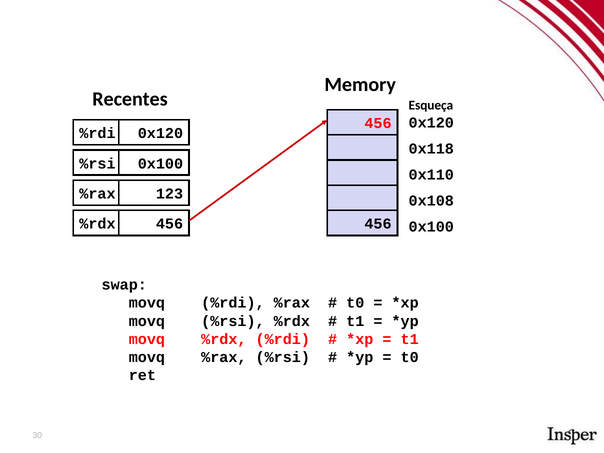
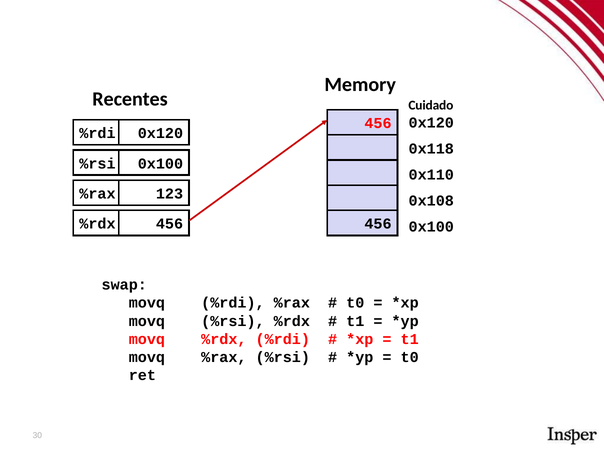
Esqueça: Esqueça -> Cuidado (431, 105)
